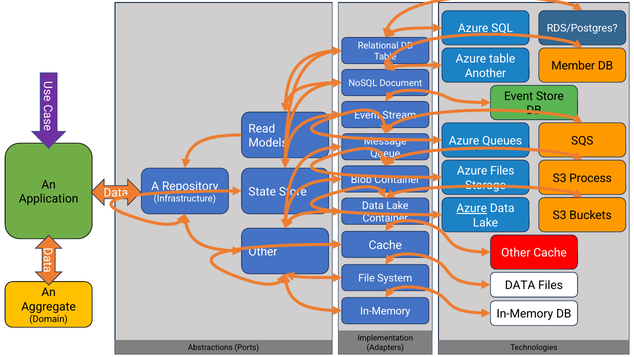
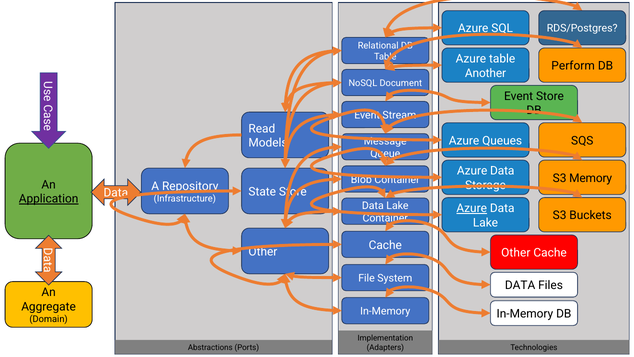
Member: Member -> Perform (573, 66)
Files: Files -> Data (502, 171)
Process: Process -> Memory (591, 178)
Application underline: none -> present (49, 199)
